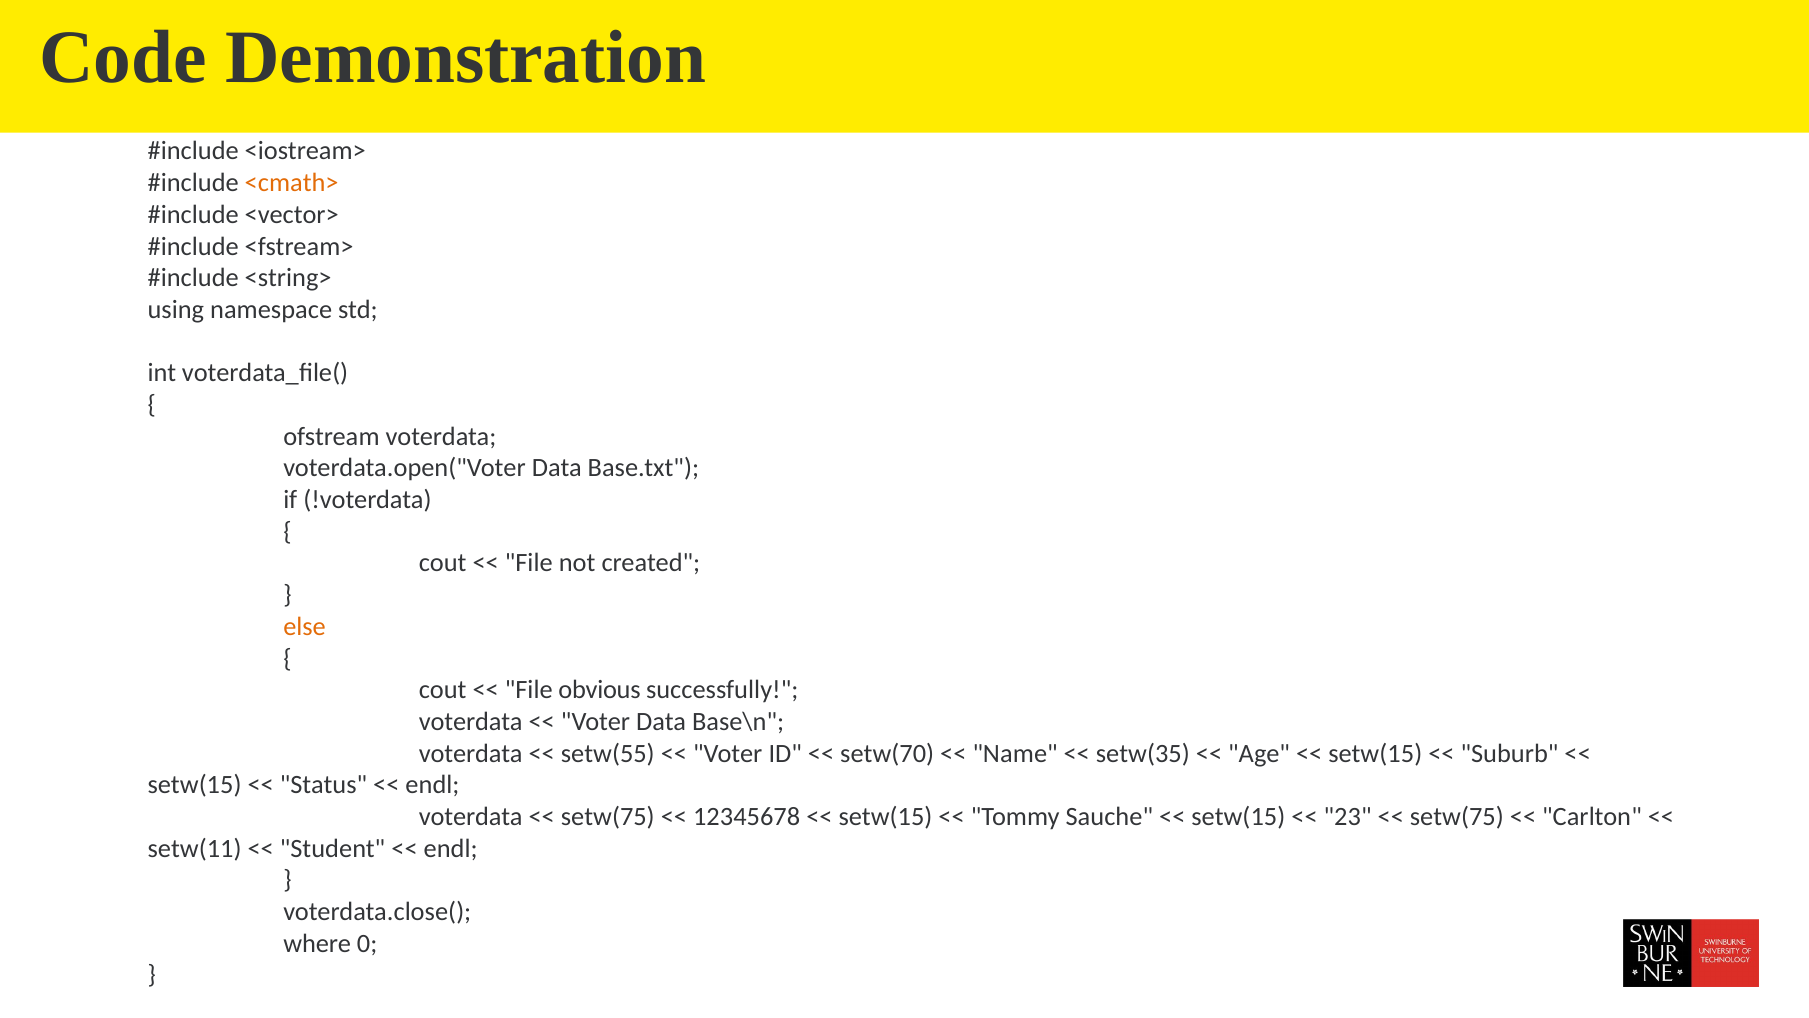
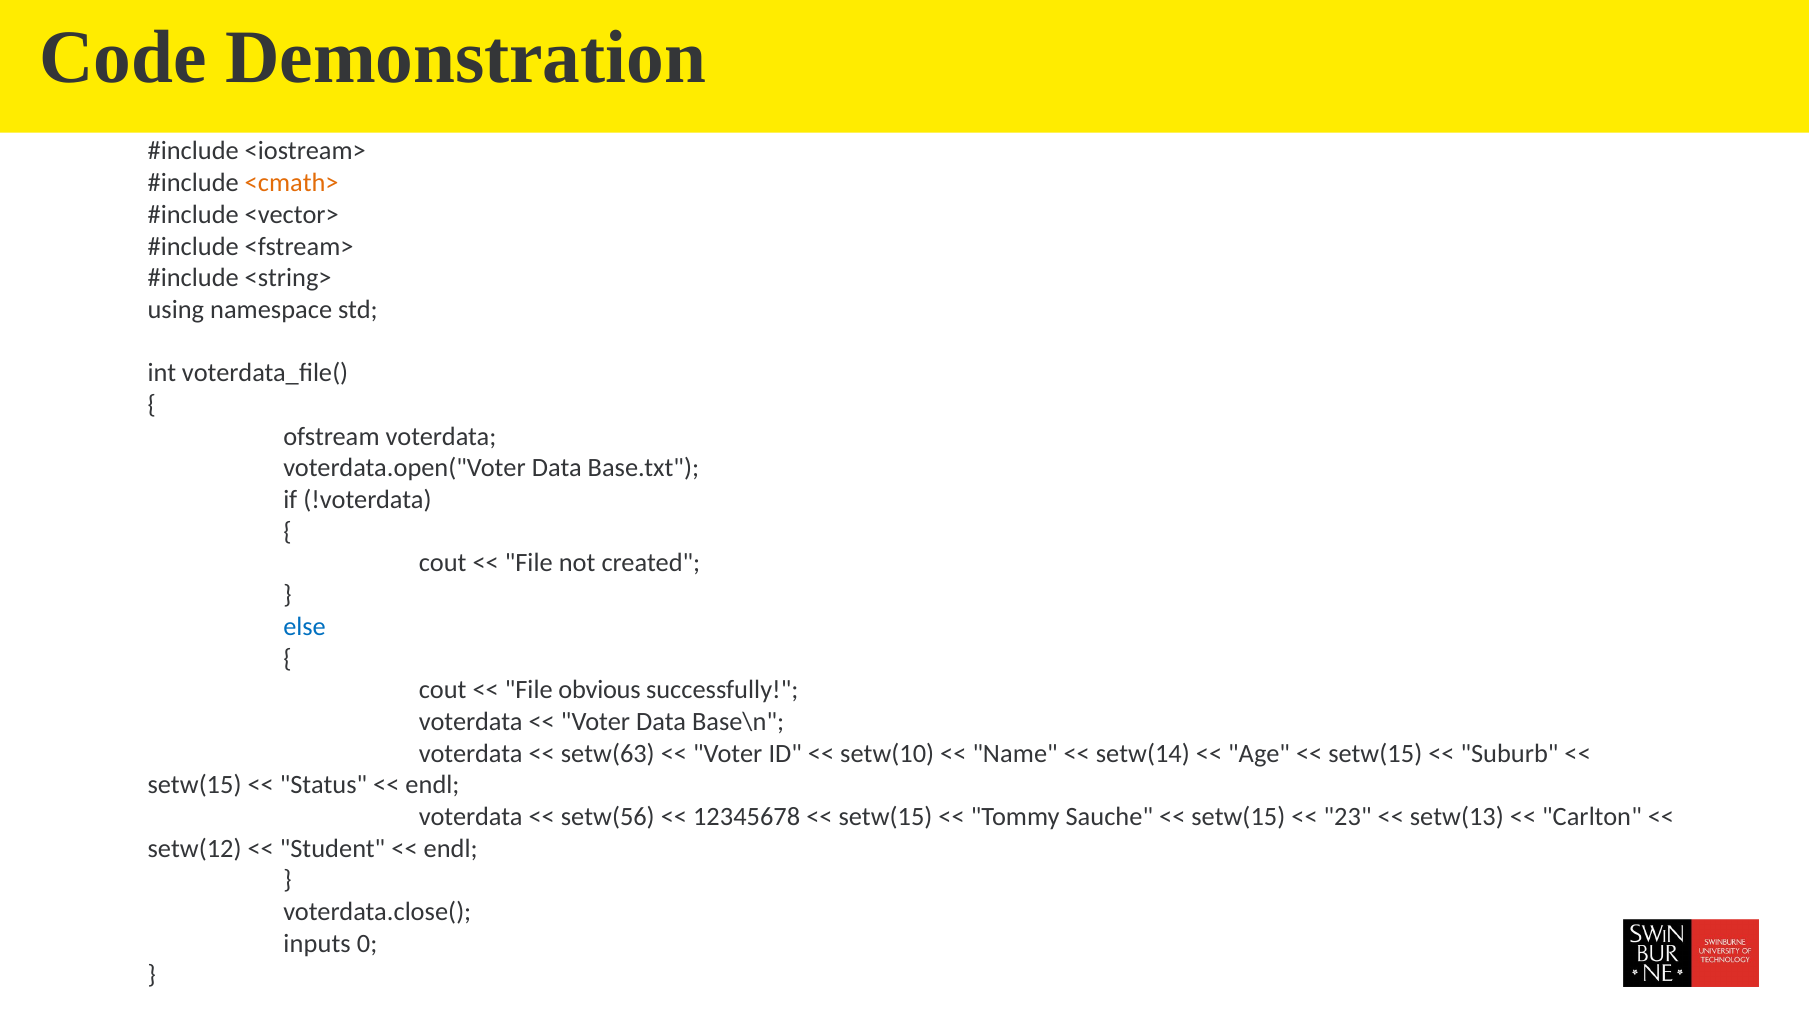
else colour: orange -> blue (305, 626)
setw(55: setw(55 -> setw(63 (608, 753)
setw(70: setw(70 -> setw(10 (887, 753)
setw(35: setw(35 -> setw(14 (1143, 753)
setw(75: setw(75 -> setw(56 (608, 816)
setw(75: setw(75 -> setw(13 (1457, 816)
setw(11: setw(11 -> setw(12 (195, 848)
where: where -> inputs (317, 943)
